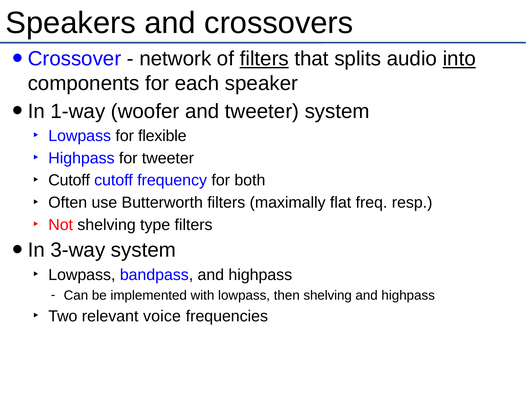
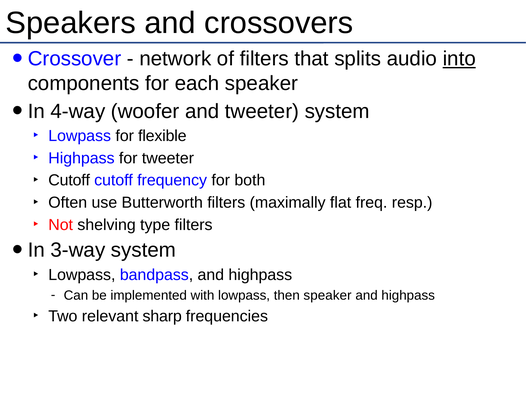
filters underline: present -> none (264, 59)
1-way: 1-way -> 4-way (78, 111)
then shelving: shelving -> speaker (328, 295)
voice: voice -> sharp (162, 316)
